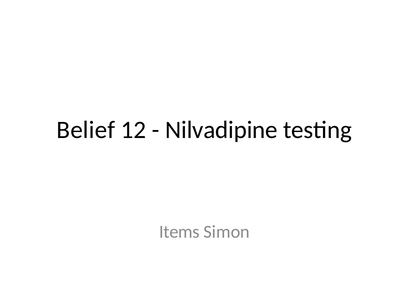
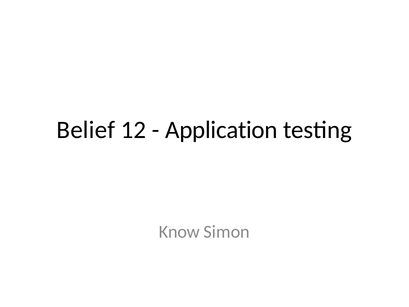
Nilvadipine: Nilvadipine -> Application (221, 130)
Items: Items -> Know (179, 232)
